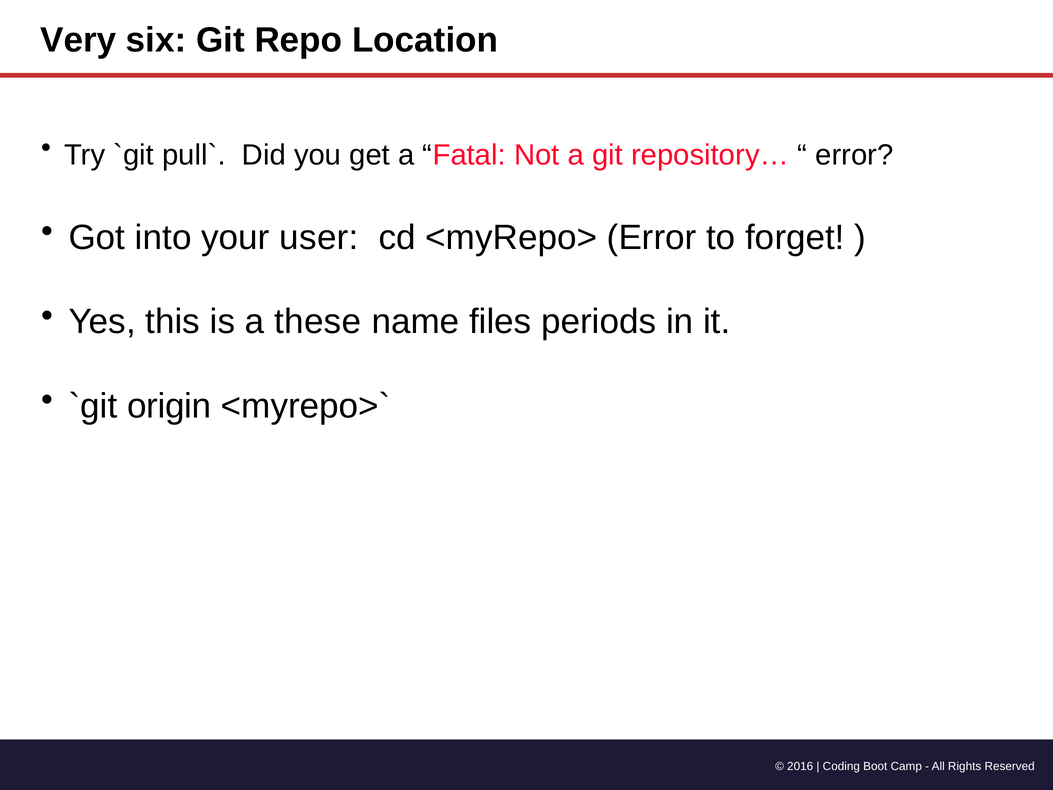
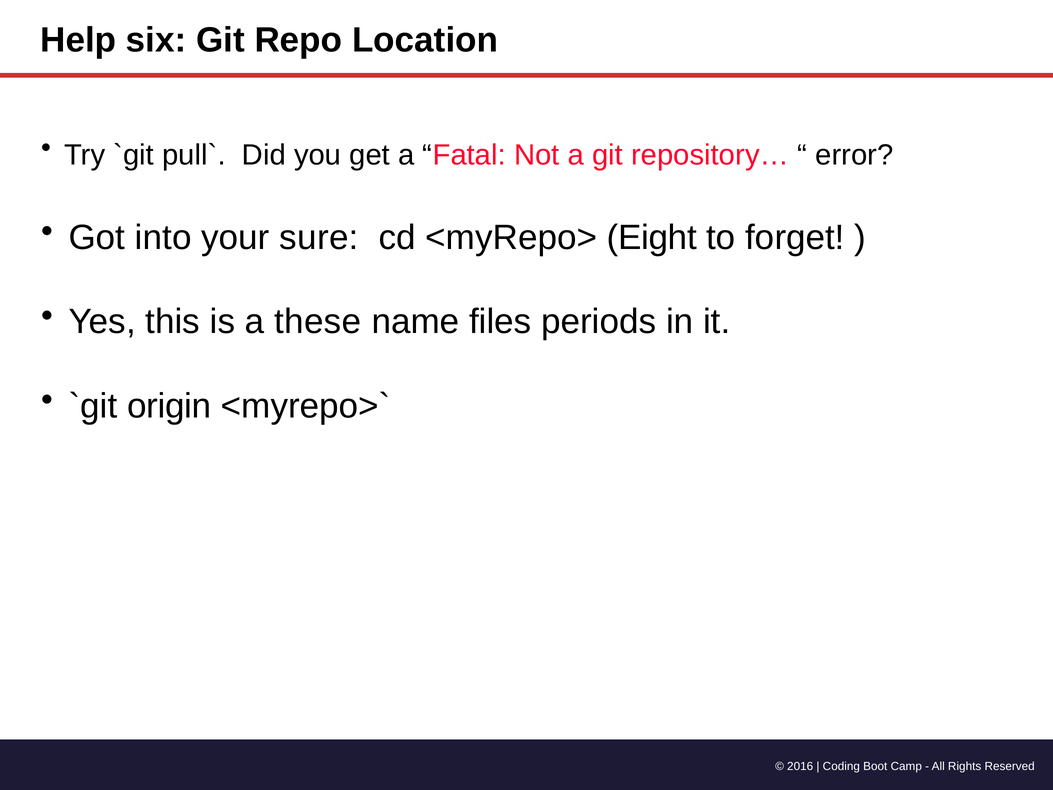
Very: Very -> Help (78, 40)
user: user -> sure (319, 237)
<myRepo> Error: Error -> Eight (652, 237)
